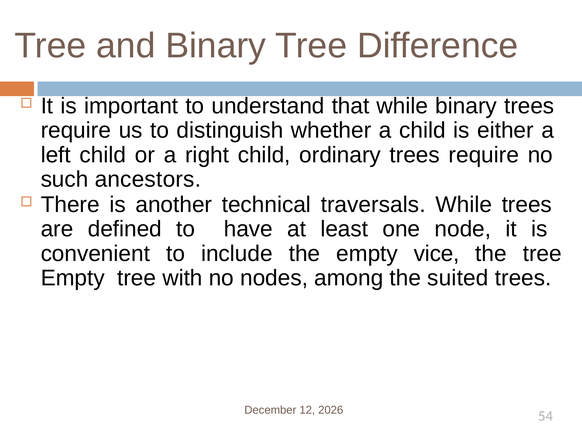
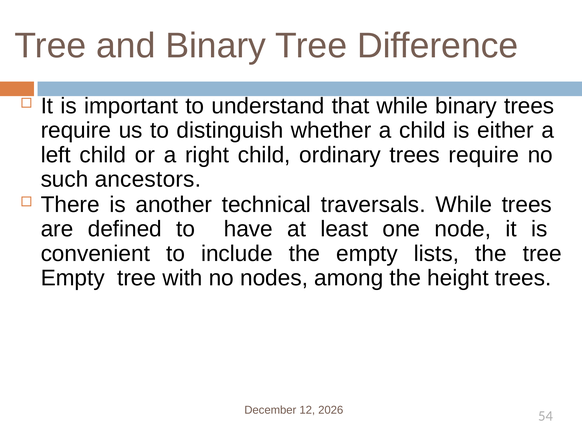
vice: vice -> lists (437, 253)
suited: suited -> height (458, 278)
